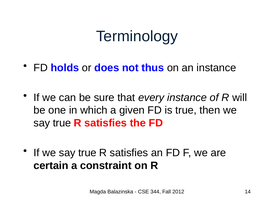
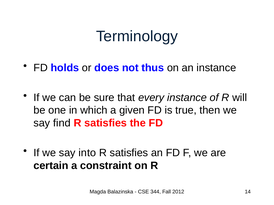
true: true -> find (62, 123)
If we say true: true -> into (87, 153)
